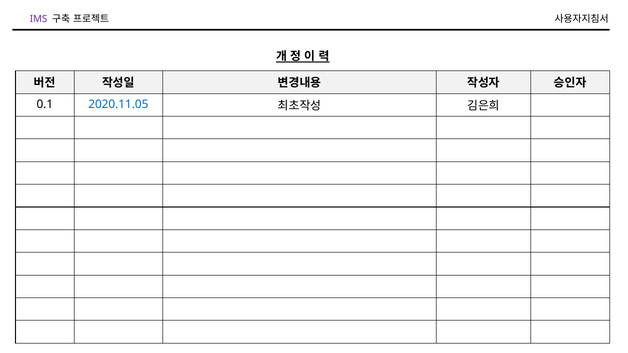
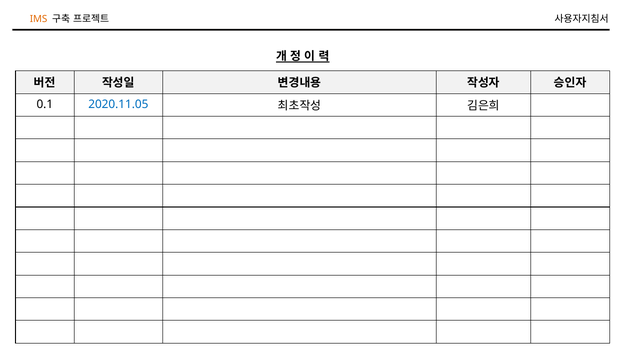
IMS colour: purple -> orange (39, 19)
